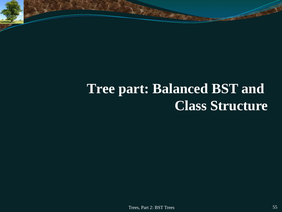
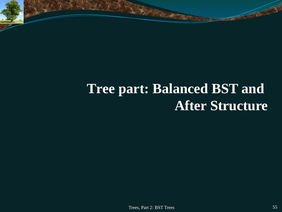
Class: Class -> After (191, 105)
